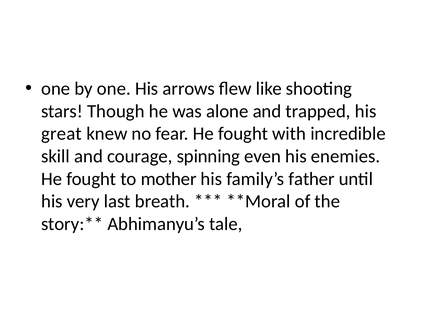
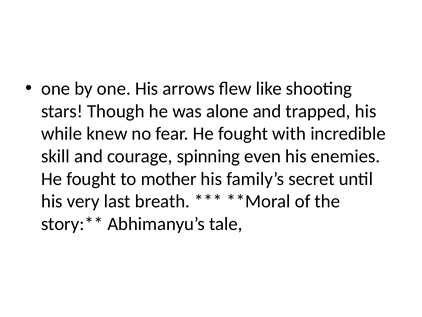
great: great -> while (62, 134)
father: father -> secret (312, 179)
